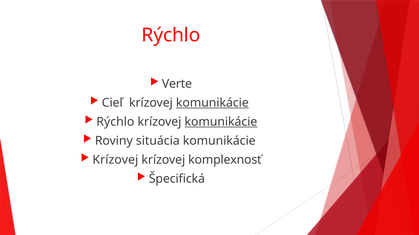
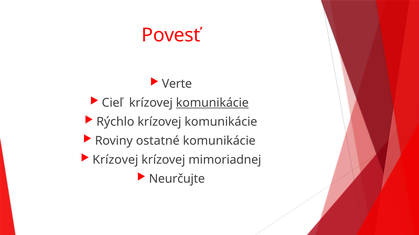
Rýchlo: Rýchlo -> Povesť (171, 35)
komunikácie underline: present -> none (221, 122)
situácia: situácia -> ostatné (158, 141)
komplexnosť: komplexnosť -> mimoriadnej (225, 160)
Špecifická: Špecifická -> Neurčujte (177, 179)
